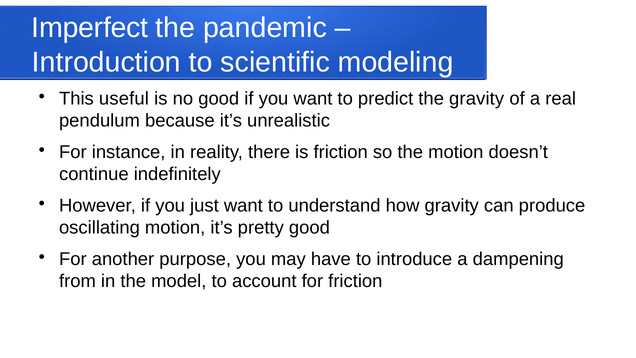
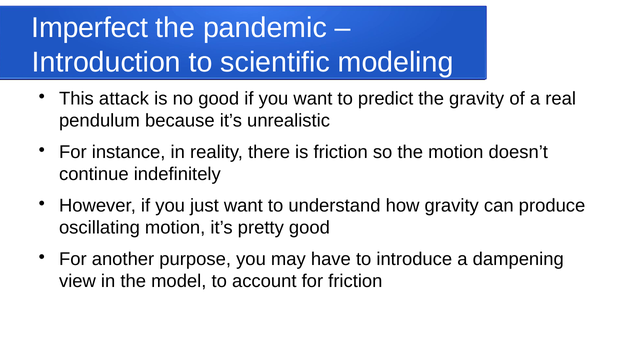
useful: useful -> attack (124, 99)
from: from -> view (77, 281)
